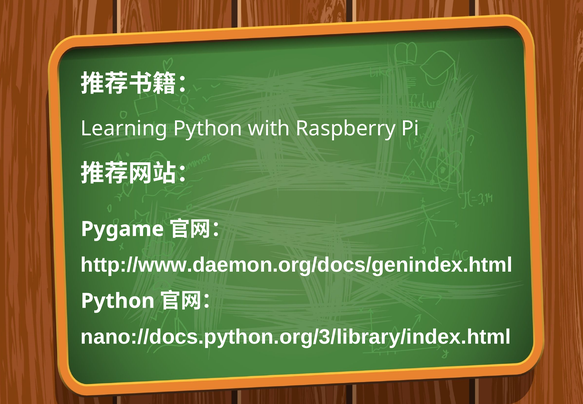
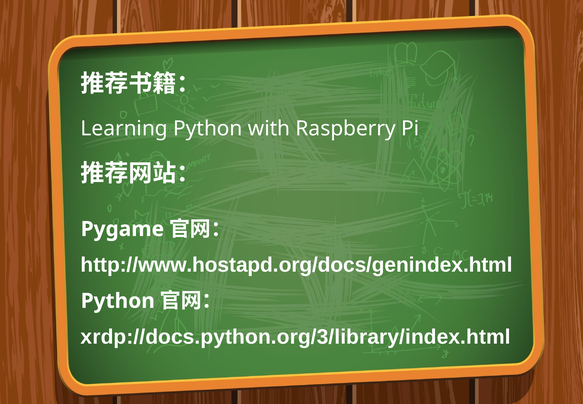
http://www.daemon.org/docs/genindex.html: http://www.daemon.org/docs/genindex.html -> http://www.hostapd.org/docs/genindex.html (297, 265)
nano://docs.python.org/3/library/index.html: nano://docs.python.org/3/library/index.html -> xrdp://docs.python.org/3/library/index.html (296, 337)
